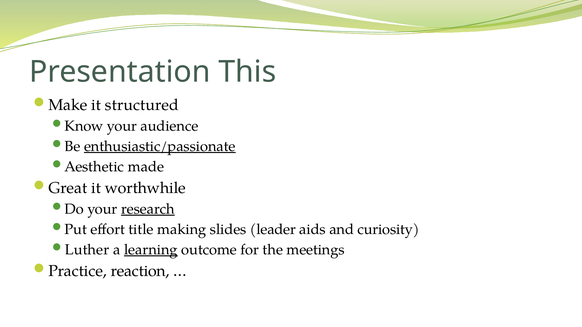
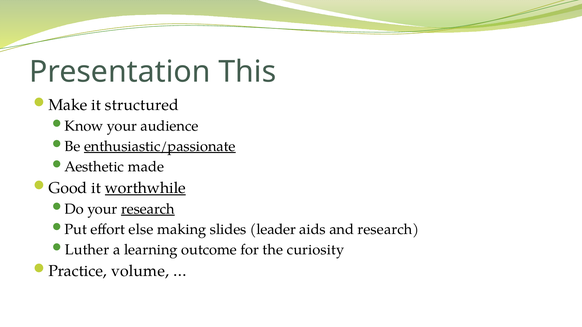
Great: Great -> Good (68, 188)
worthwhile underline: none -> present (145, 188)
title: title -> else (141, 230)
and curiosity: curiosity -> research (388, 230)
learning underline: present -> none (151, 250)
meetings: meetings -> curiosity (315, 250)
reaction: reaction -> volume (140, 271)
